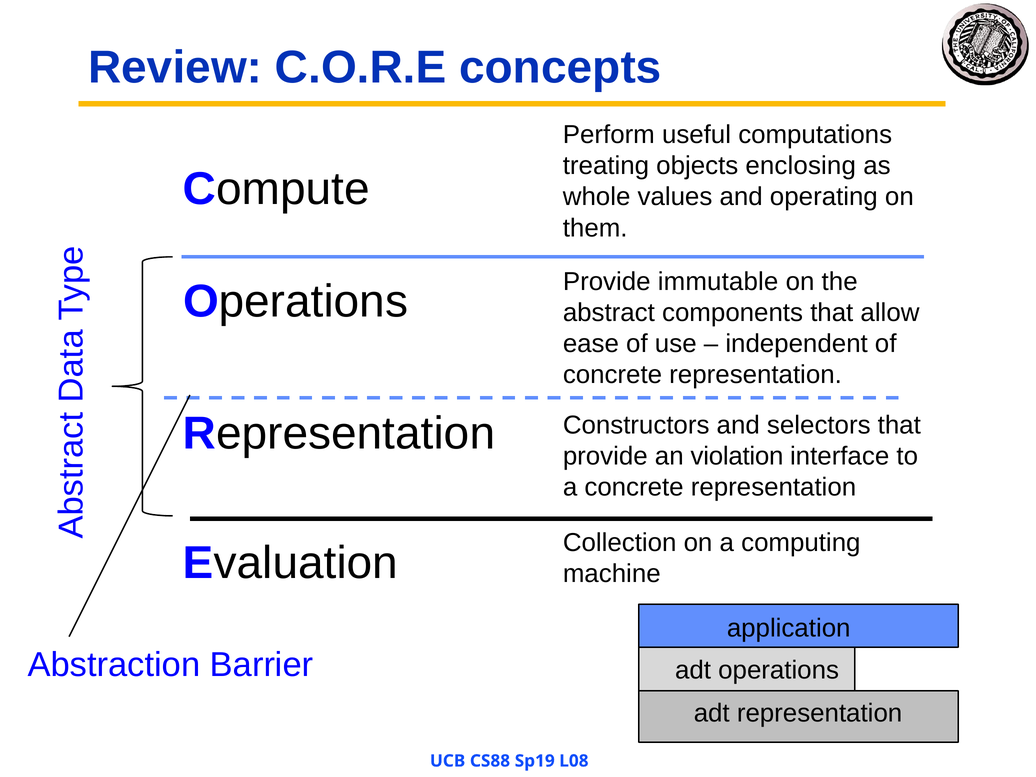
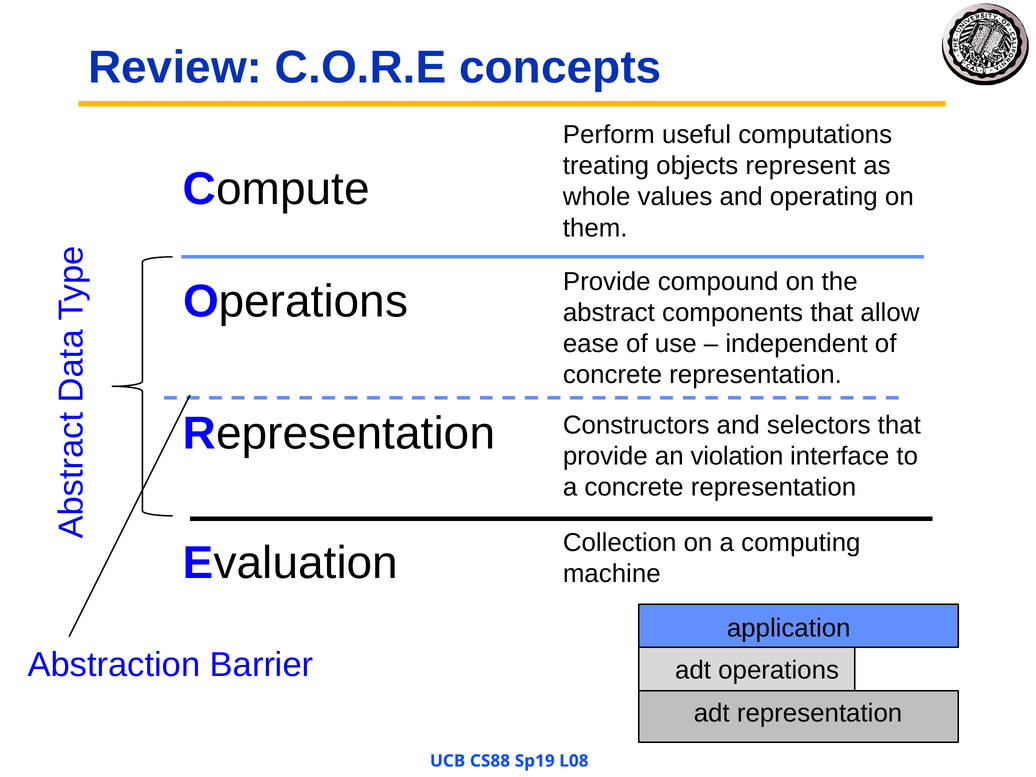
enclosing: enclosing -> represent (801, 166)
immutable: immutable -> compound (718, 281)
